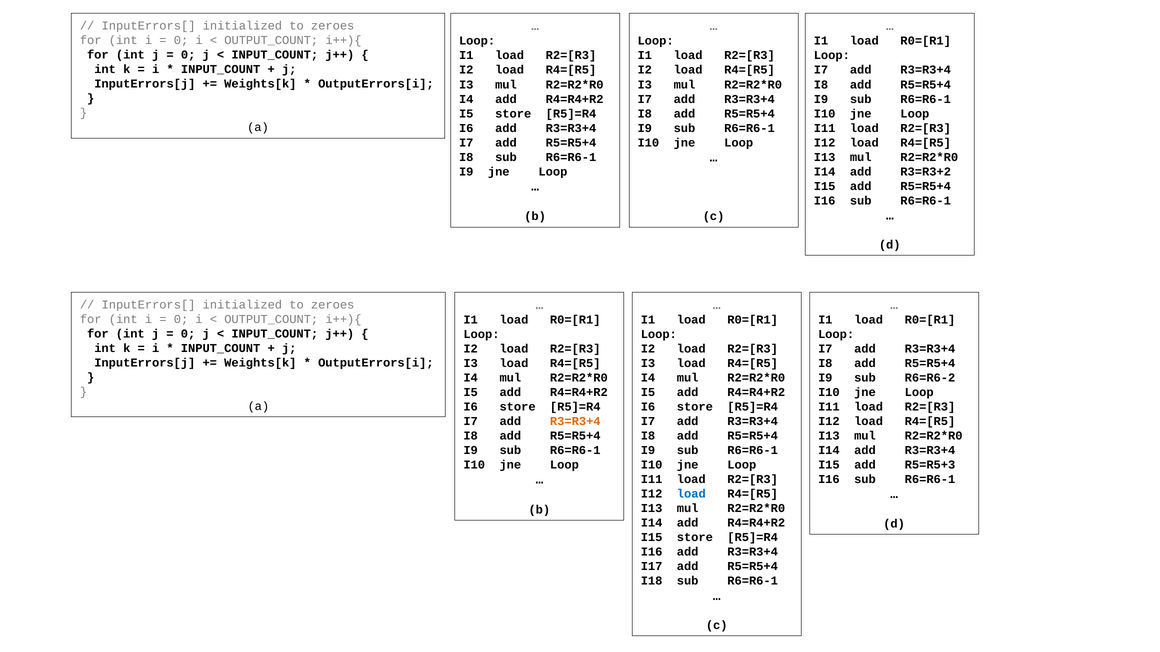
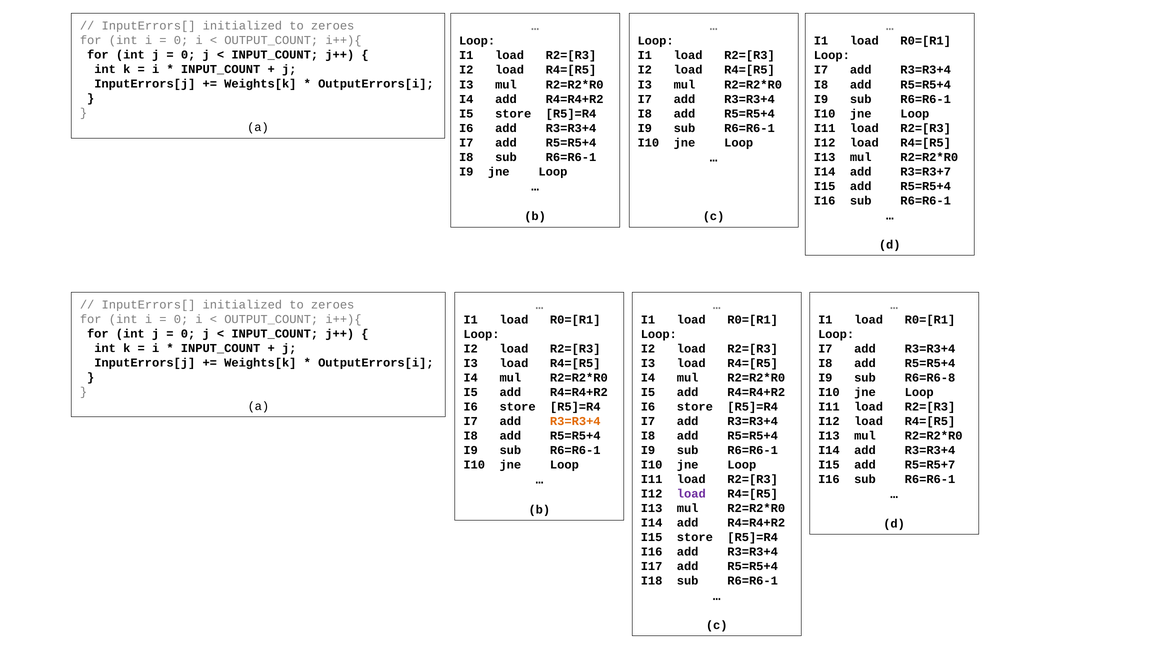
R3=R3+2: R3=R3+2 -> R3=R3+7 (926, 172)
R6=R6-2: R6=R6-2 -> R6=R6-8 (930, 378)
R5=R5+3: R5=R5+3 -> R5=R5+7 (930, 465)
load colour: blue -> purple (691, 494)
